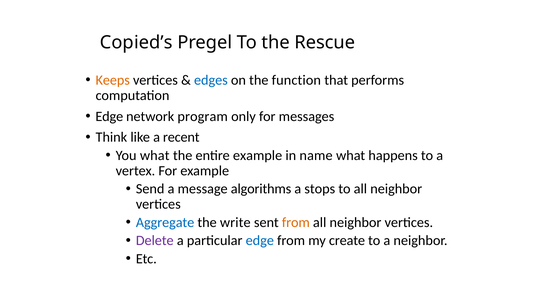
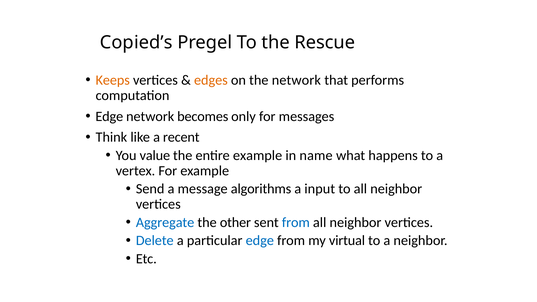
edges colour: blue -> orange (211, 80)
the function: function -> network (296, 80)
program: program -> becomes (203, 116)
You what: what -> value (155, 155)
stops: stops -> input (320, 189)
write: write -> other (235, 222)
from colour: orange -> blue (296, 222)
Delete colour: purple -> blue (155, 241)
create: create -> virtual (347, 241)
